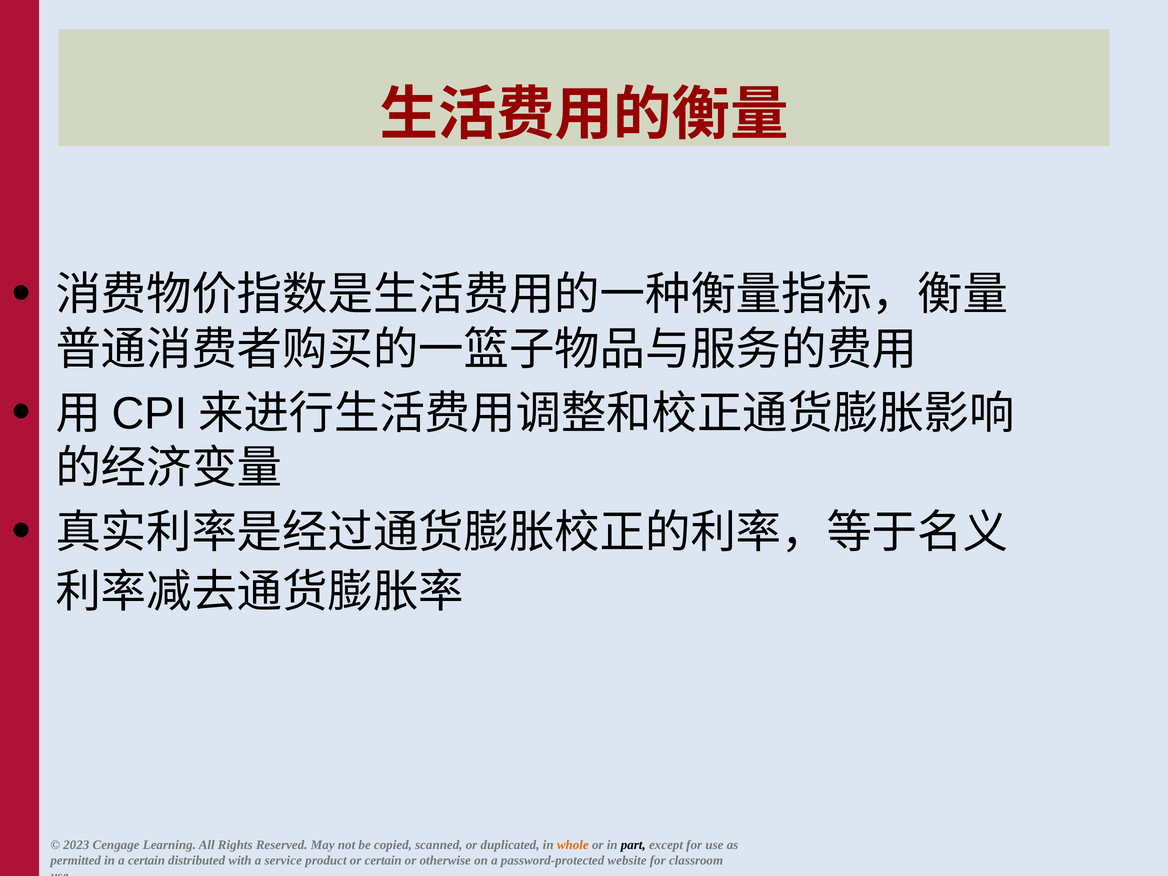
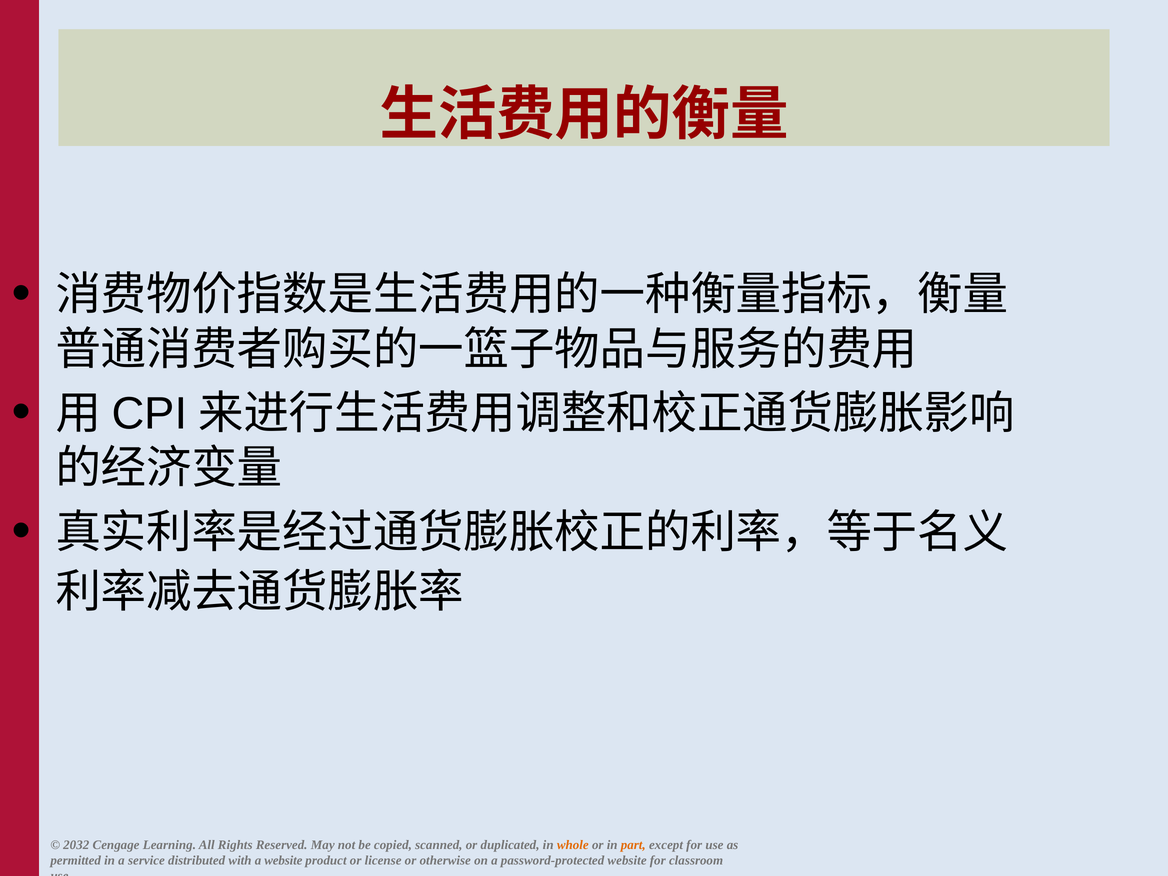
2023: 2023 -> 2032 (76, 845)
part colour: black -> orange (633, 845)
a certain: certain -> service (146, 860)
a service: service -> website (283, 860)
or certain: certain -> license (383, 860)
